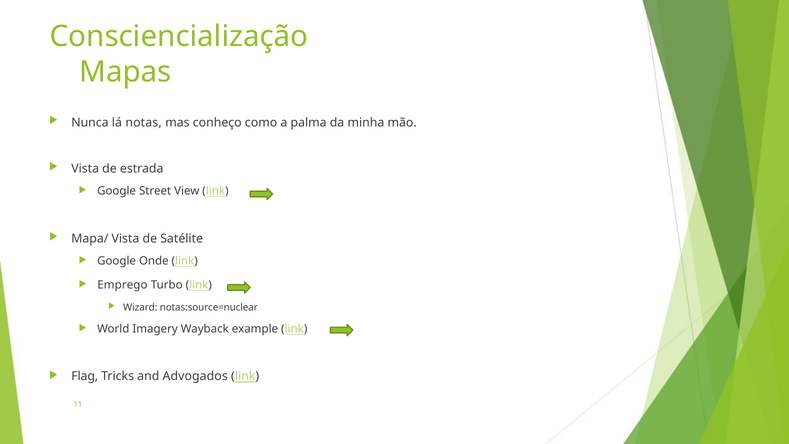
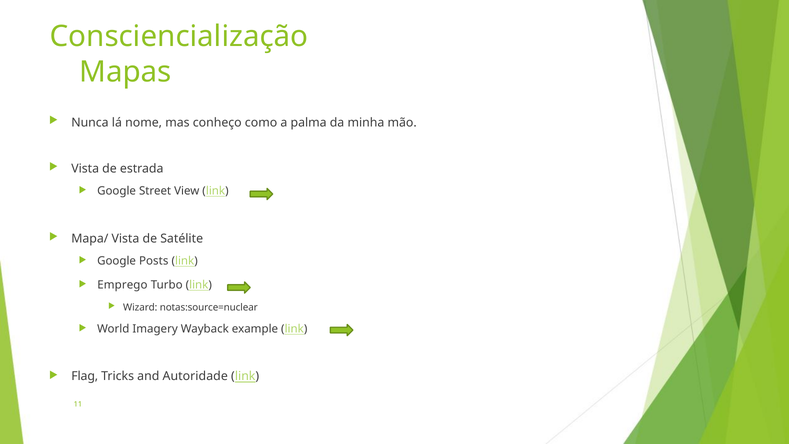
notas: notas -> nome (144, 122)
Onde: Onde -> Posts (154, 261)
Advogados: Advogados -> Autoridade (195, 376)
